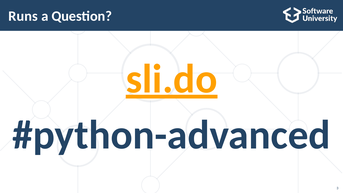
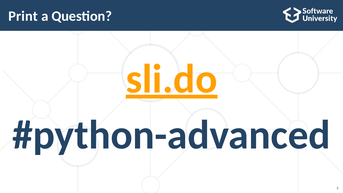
Runs: Runs -> Print (23, 16)
